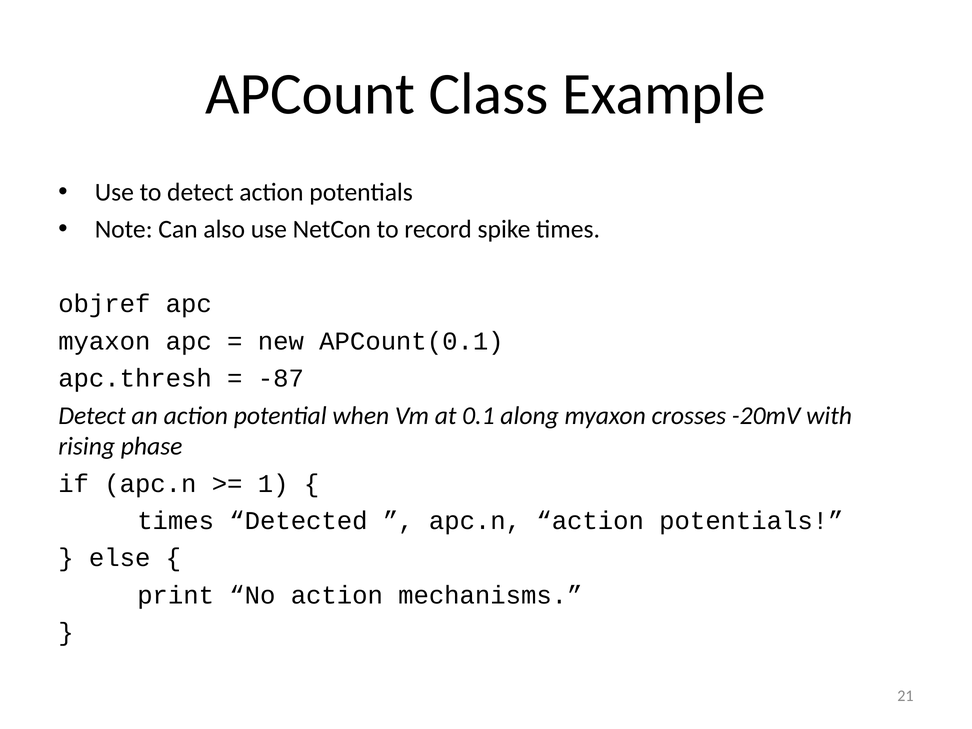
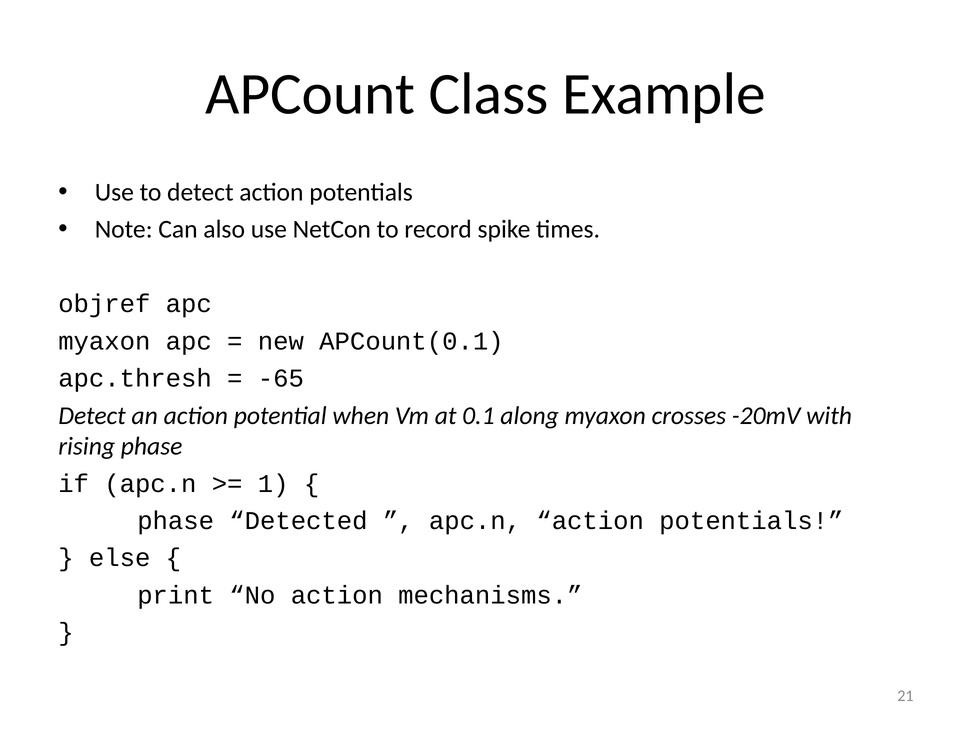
-87: -87 -> -65 (281, 378)
times: times -> phase (176, 521)
